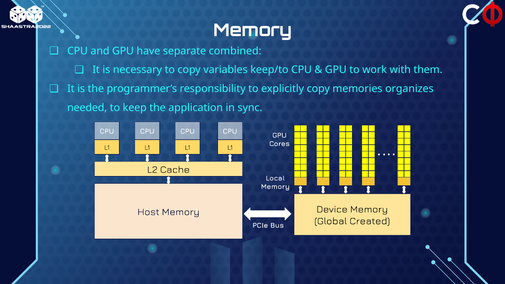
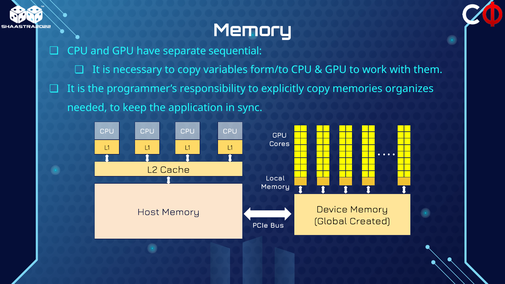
combined: combined -> sequential (235, 51)
keep/to: keep/to -> form/to (269, 70)
